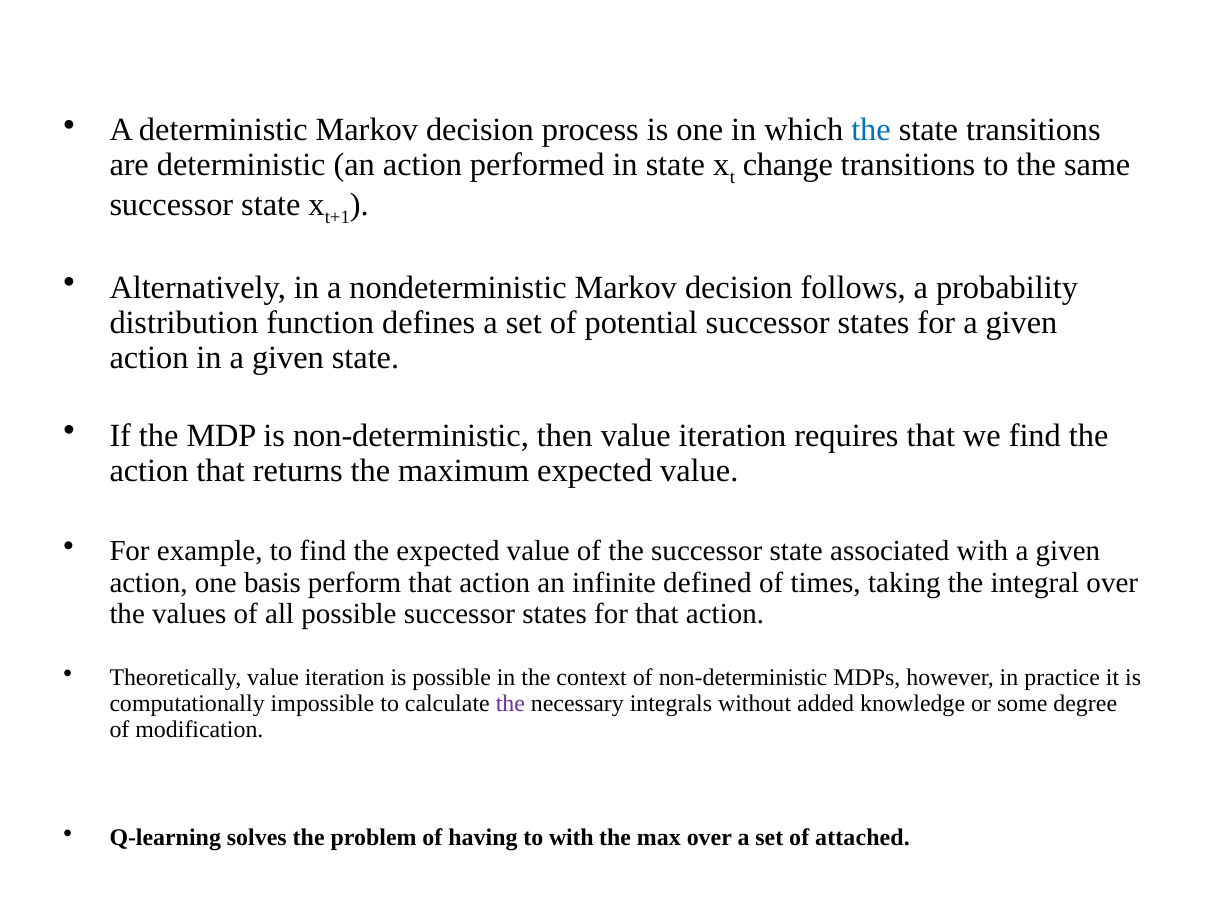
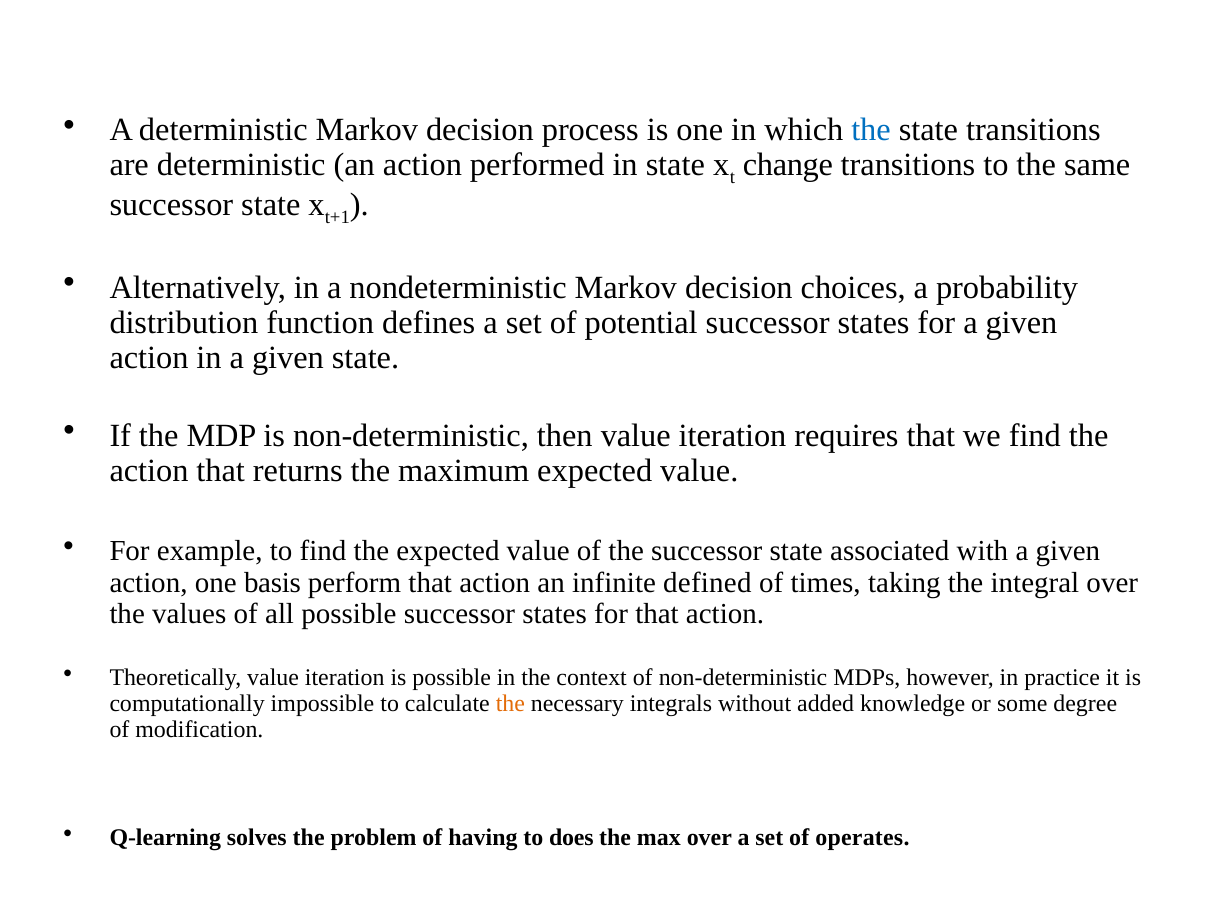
follows: follows -> choices (853, 288)
the colour: purple -> orange (510, 703)
to with: with -> does (571, 838)
attached: attached -> operates (862, 838)
